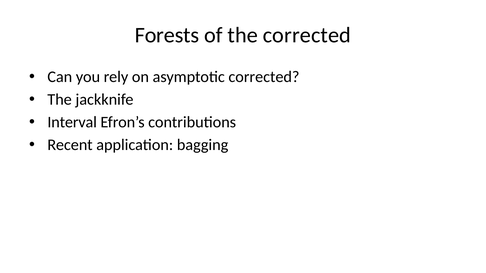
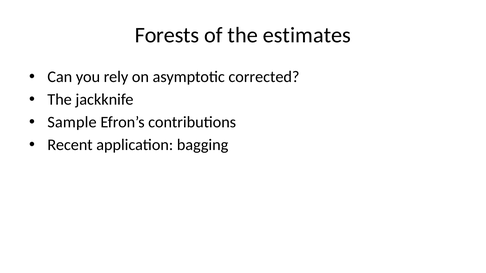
the corrected: corrected -> estimates (307, 35)
Interval: Interval -> Sample (72, 122)
